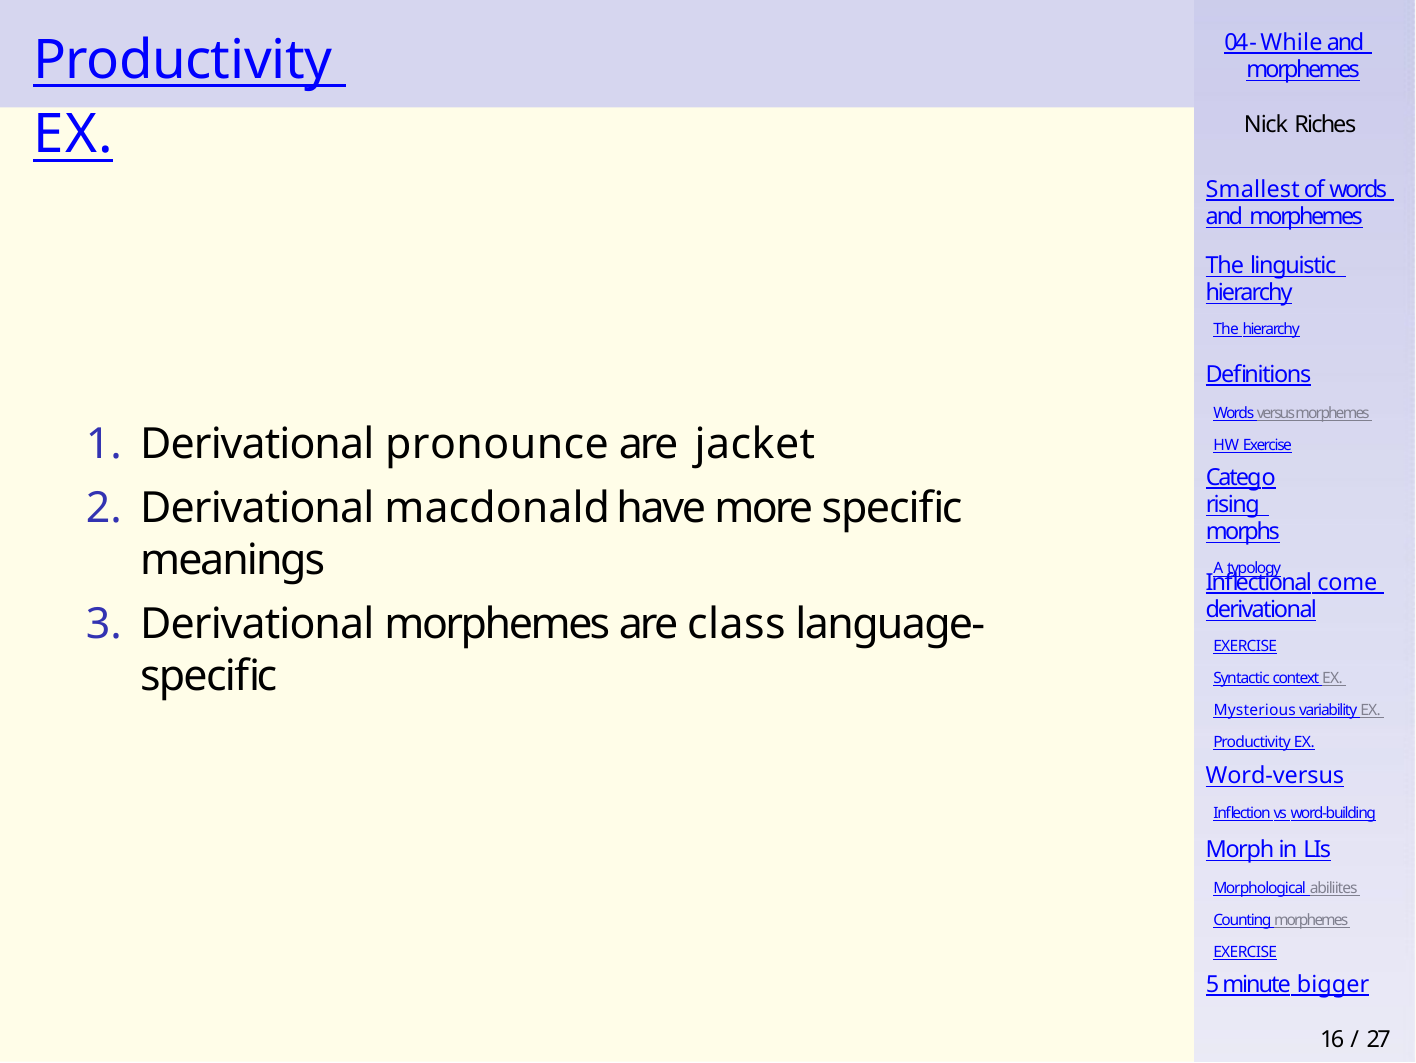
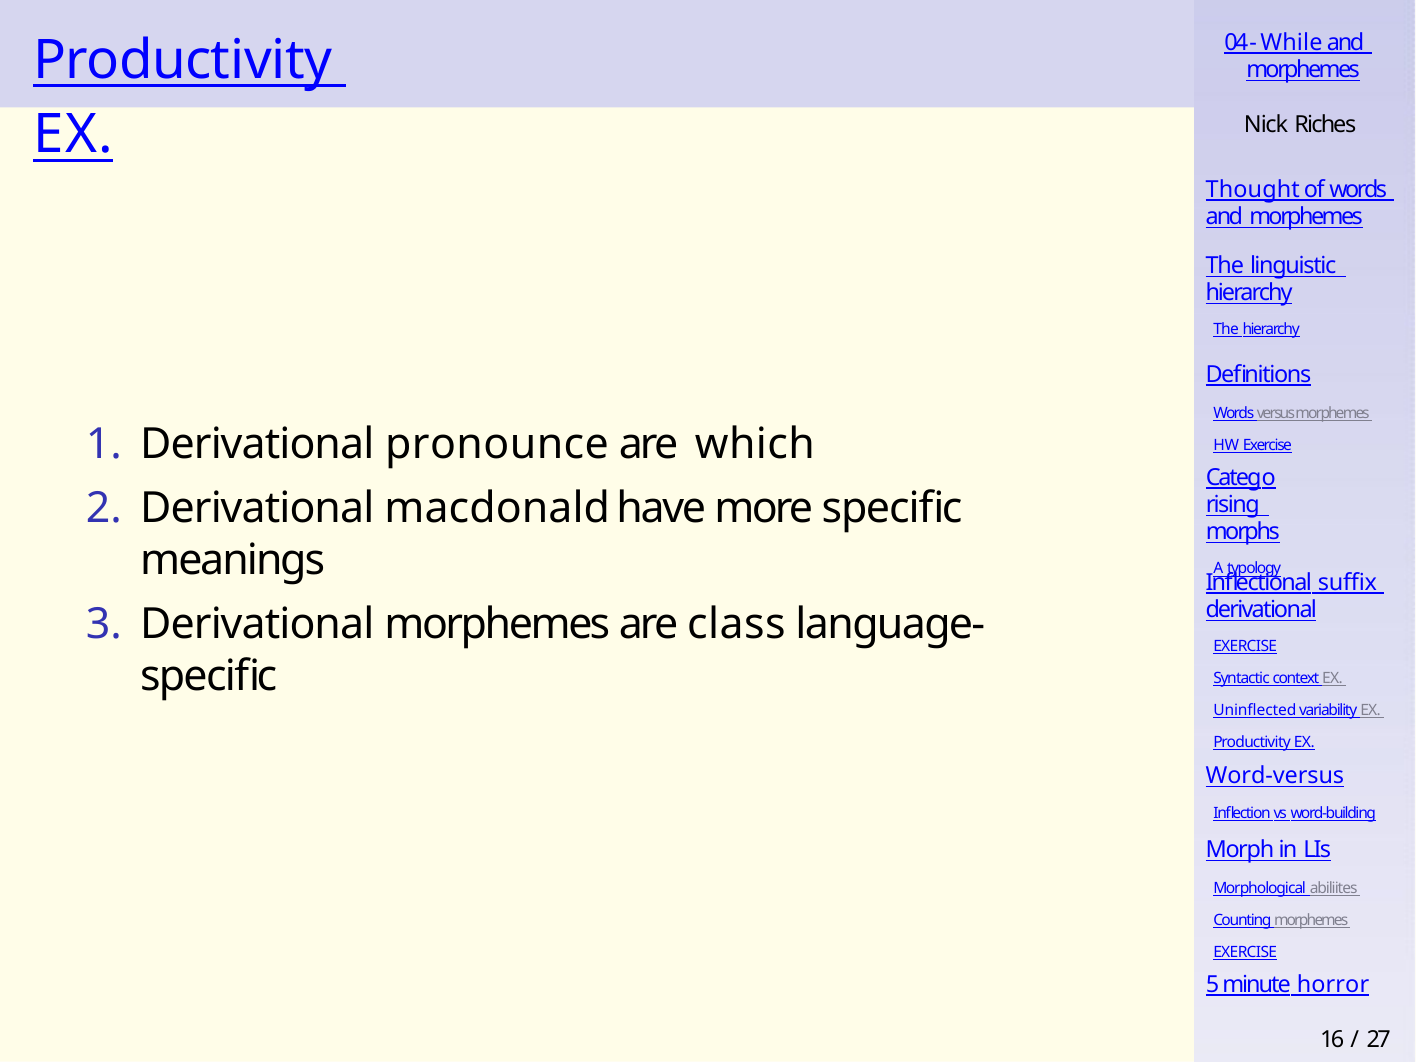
Smallest: Smallest -> Thought (1253, 190)
jacket: jacket -> which (755, 444)
come: come -> suffix (1347, 583)
Mysterious: Mysterious -> Uninflected (1255, 710)
bigger: bigger -> horror (1333, 985)
